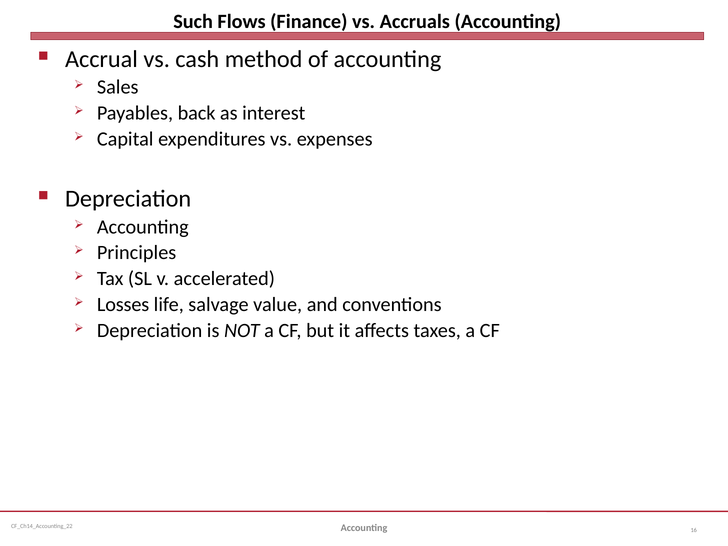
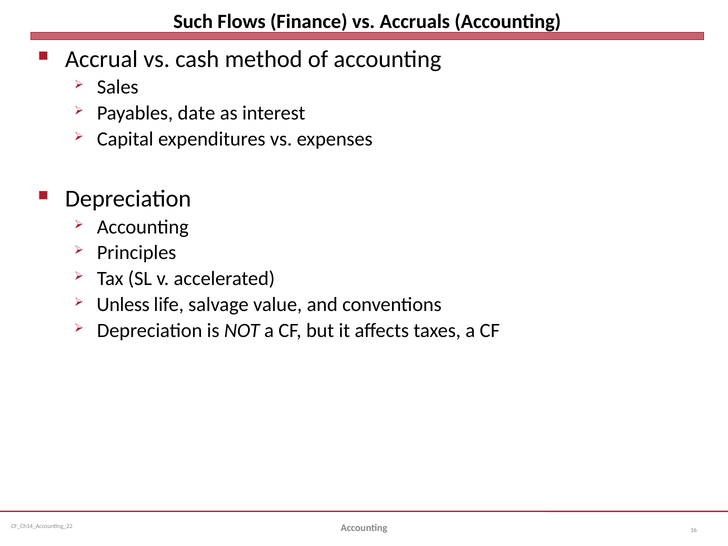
back: back -> date (196, 113)
Losses: Losses -> Unless (123, 304)
